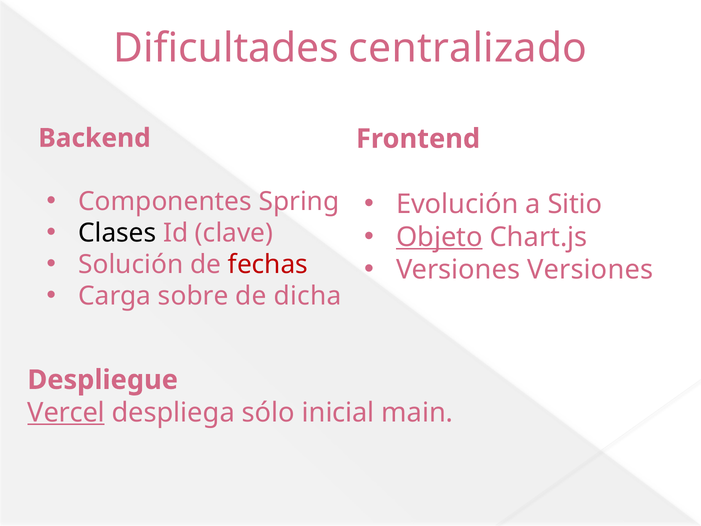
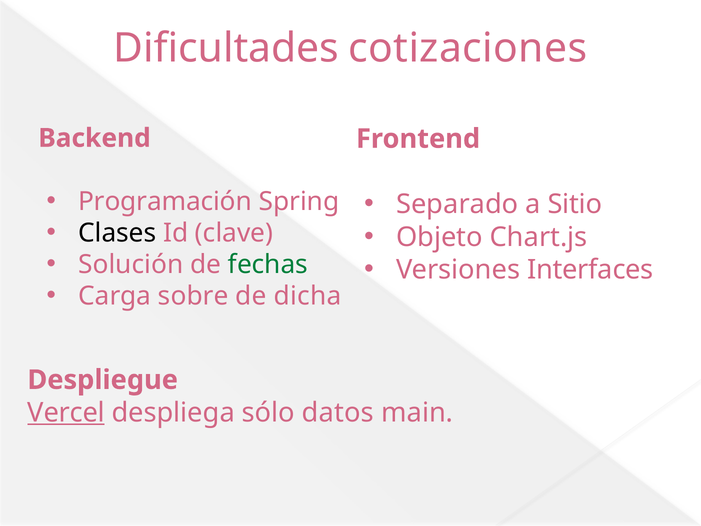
centralizado: centralizado -> cotizaciones (468, 48)
Componentes: Componentes -> Programación (165, 201)
Evolución: Evolución -> Separado (457, 204)
Objeto underline: present -> none (439, 237)
fechas colour: red -> green (268, 264)
Versiones Versiones: Versiones -> Interfaces (590, 270)
inicial: inicial -> datos (338, 412)
